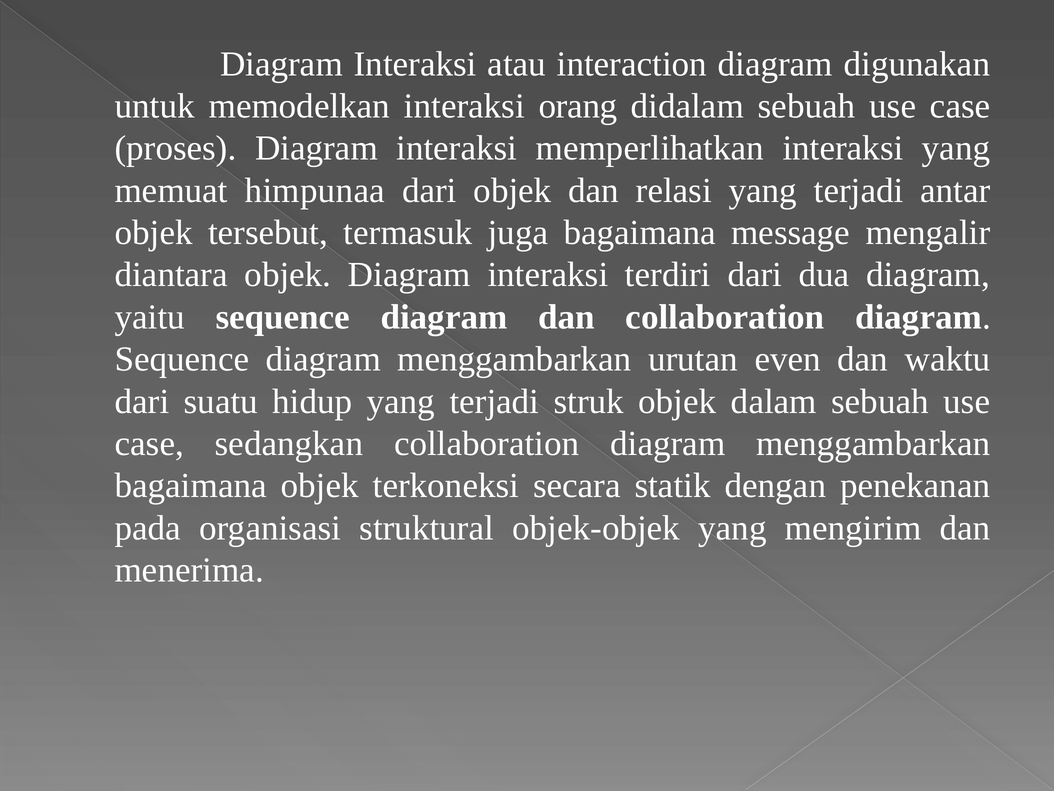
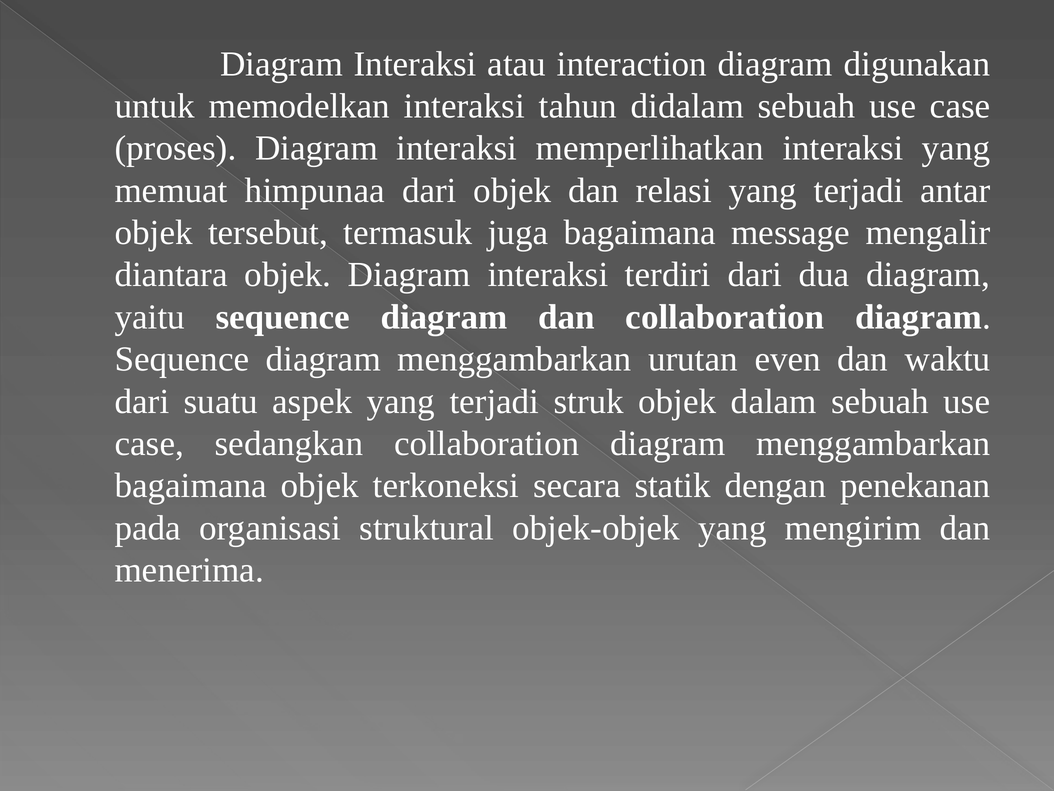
orang: orang -> tahun (578, 106)
hidup: hidup -> aspek (312, 401)
